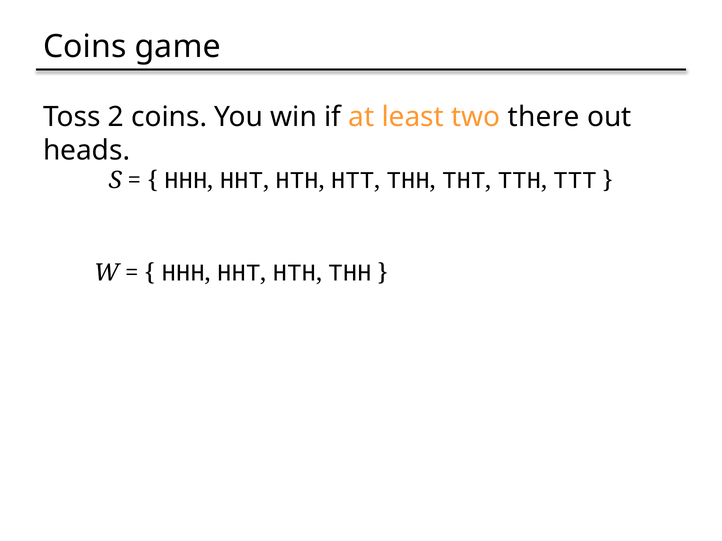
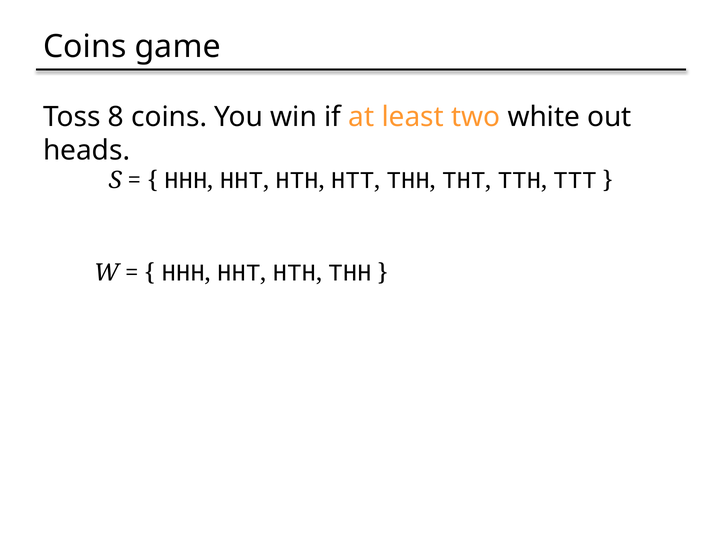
2: 2 -> 8 (116, 117)
there: there -> white (544, 117)
